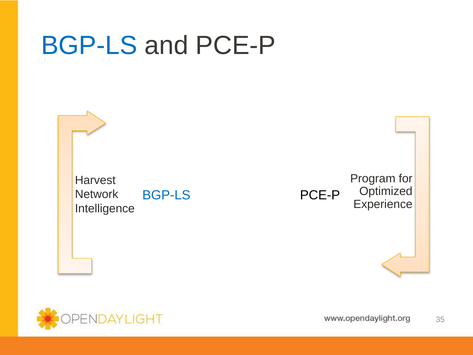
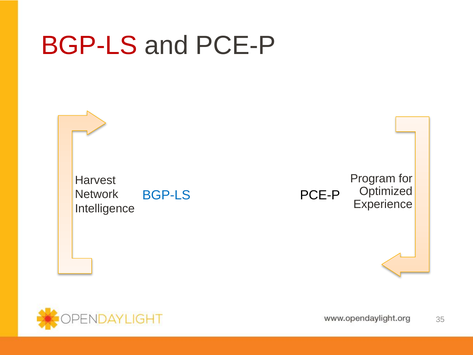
BGP-LS colour: blue -> red (89, 46)
